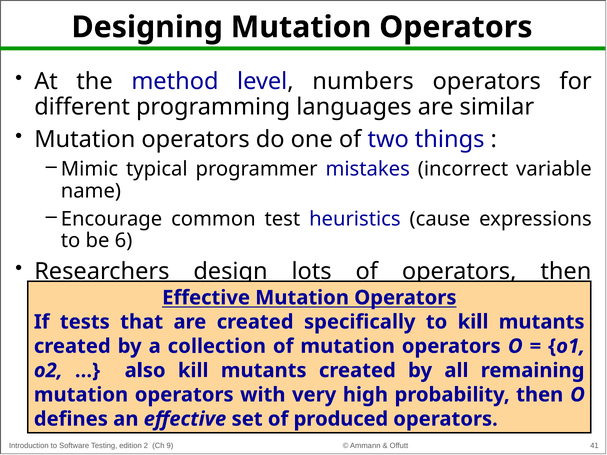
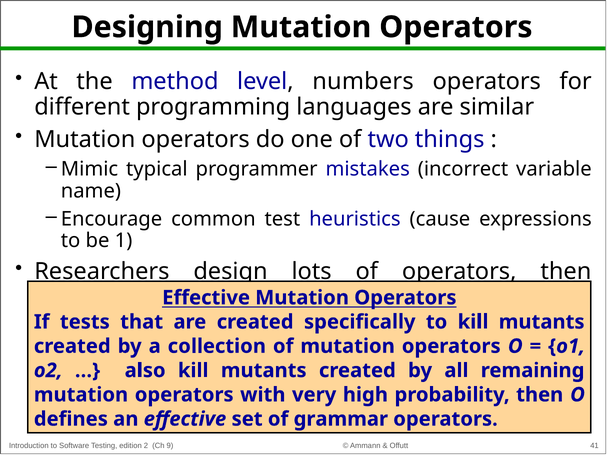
6: 6 -> 1 (124, 241)
produced: produced -> grammar (341, 419)
